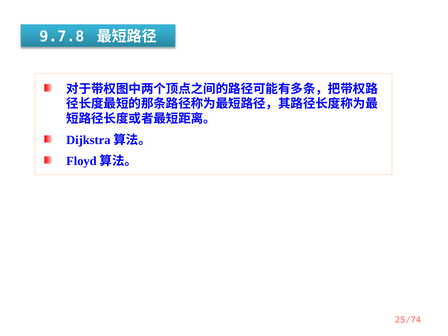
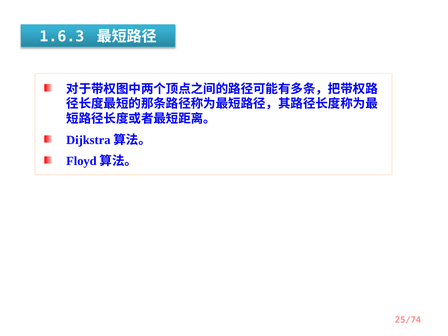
9.7.8: 9.7.8 -> 1.6.3 (62, 37)
